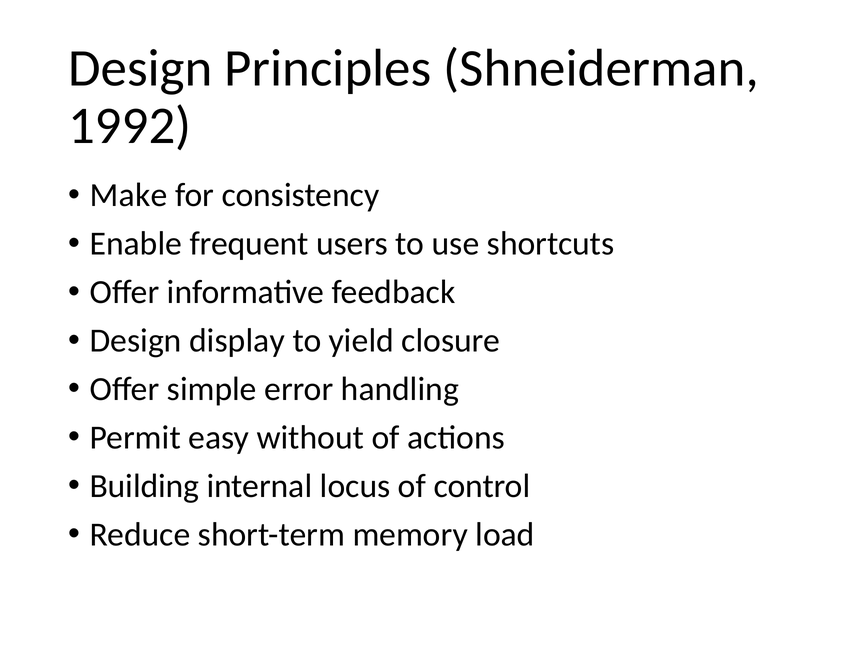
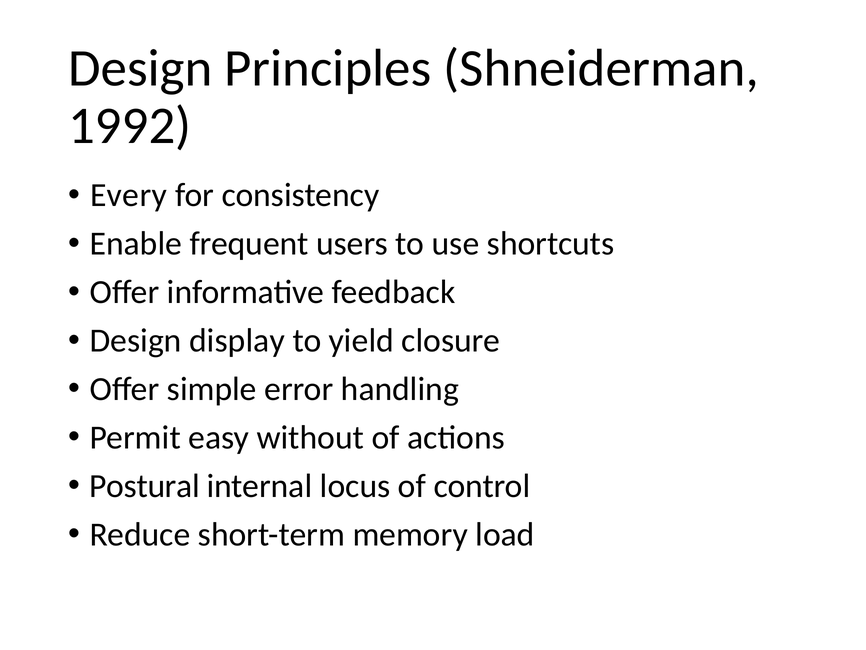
Make: Make -> Every (128, 195)
Building: Building -> Postural (145, 486)
